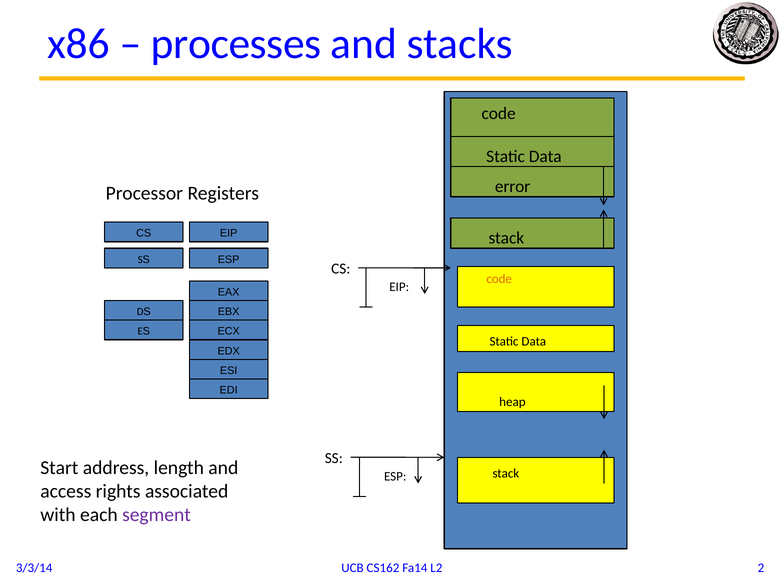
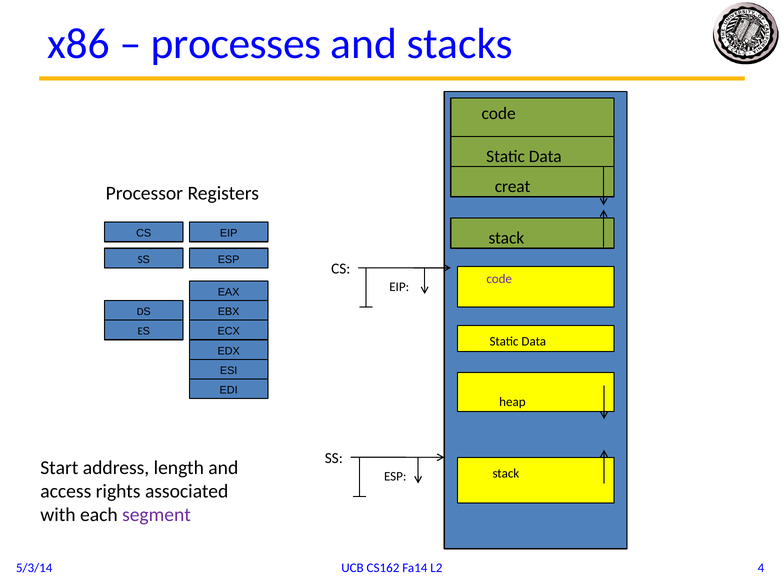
error: error -> creat (513, 187)
code colour: orange -> purple (499, 279)
3/3/14: 3/3/14 -> 5/3/14 (34, 568)
2: 2 -> 4 (761, 568)
